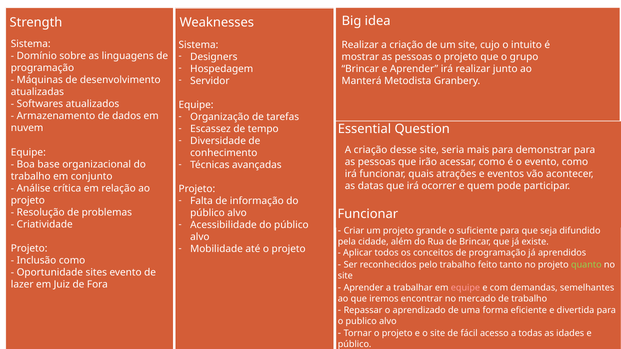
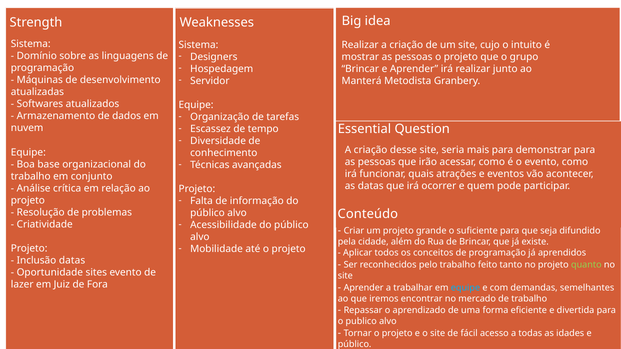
Funcionar: Funcionar -> Conteúdo (368, 214)
Inclusão como: como -> datas (72, 261)
equipe colour: pink -> light blue (465, 288)
